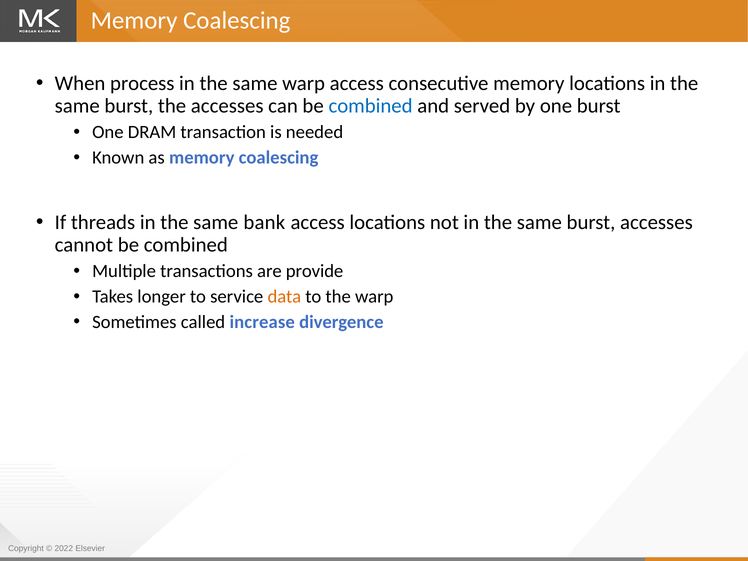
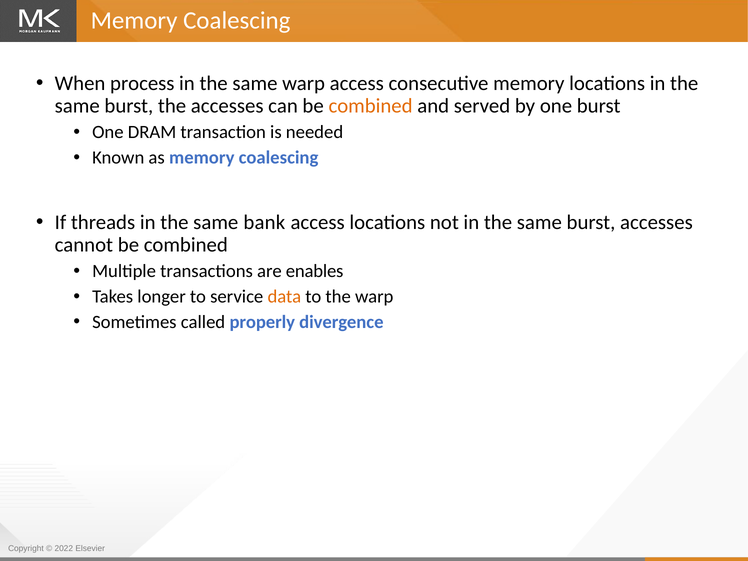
combined colour: blue -> orange (371, 106)
provide: provide -> enables (315, 271)
increase: increase -> properly (262, 322)
